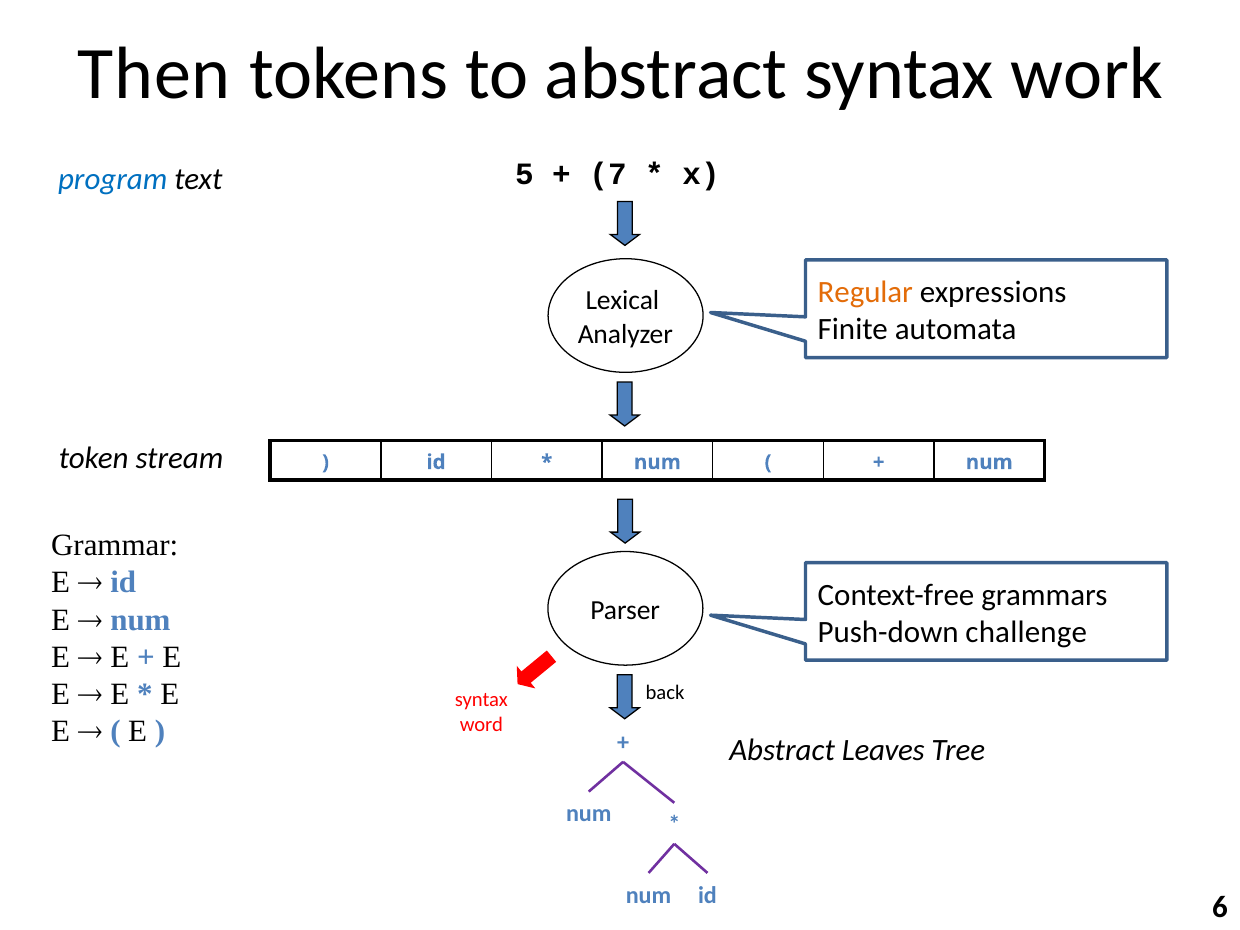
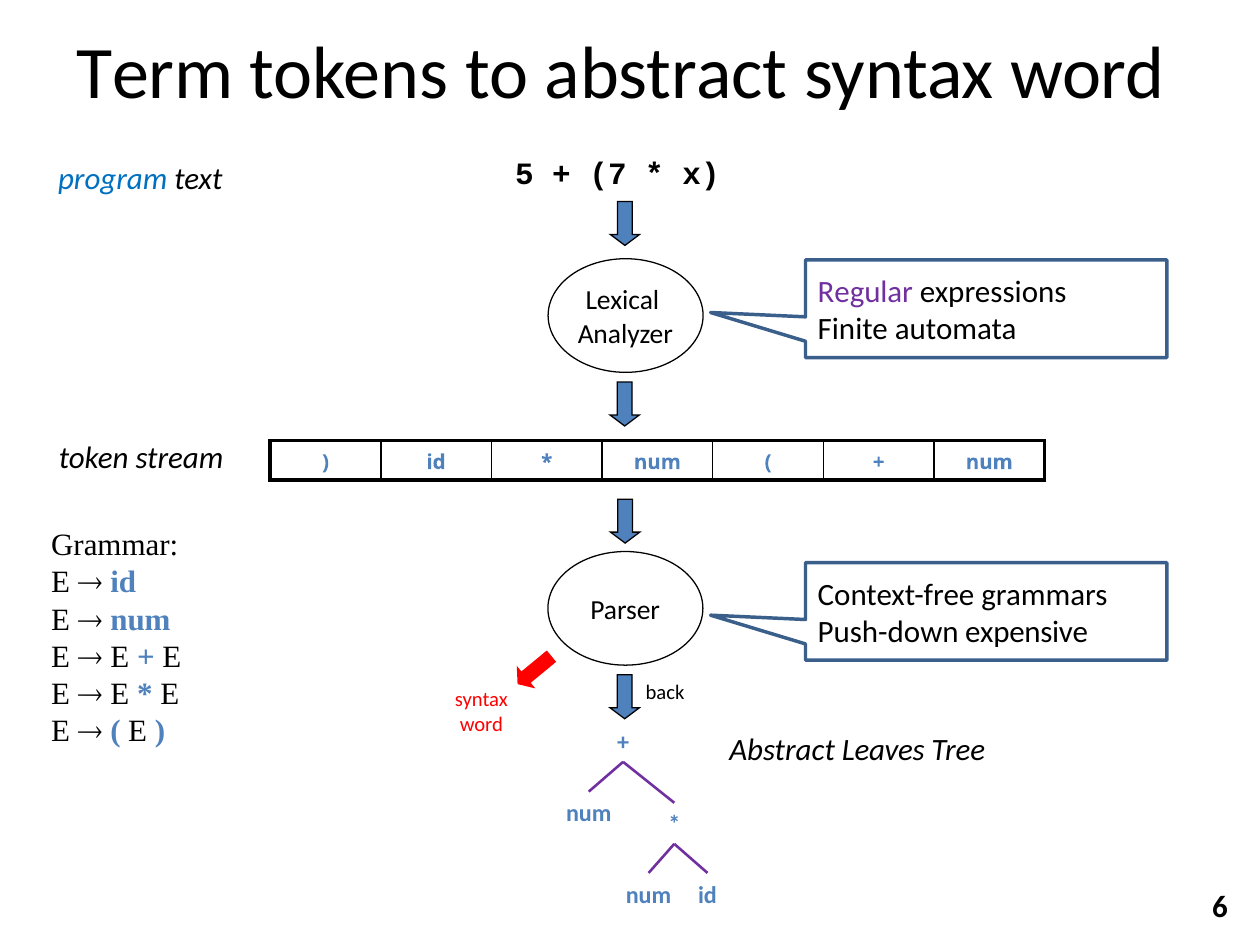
Then: Then -> Term (155, 74)
abstract syntax work: work -> word (1087, 74)
Regular colour: orange -> purple (865, 292)
challenge: challenge -> expensive (1027, 632)
